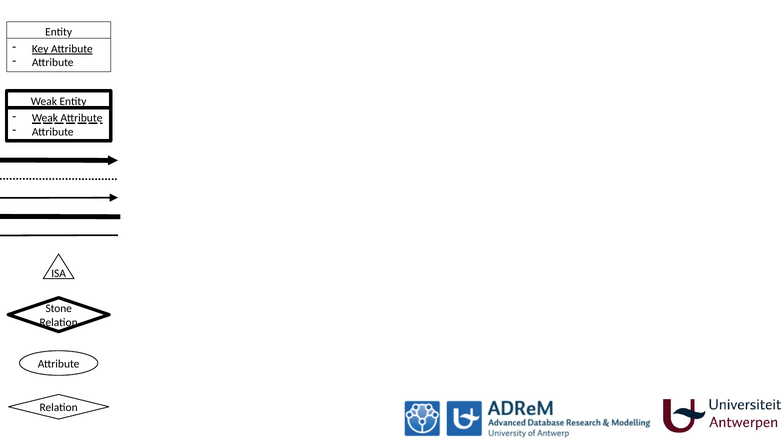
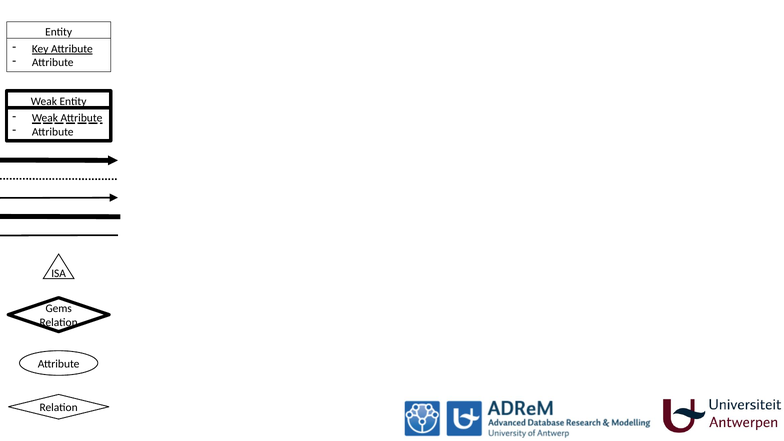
Stone: Stone -> Gems (59, 309)
